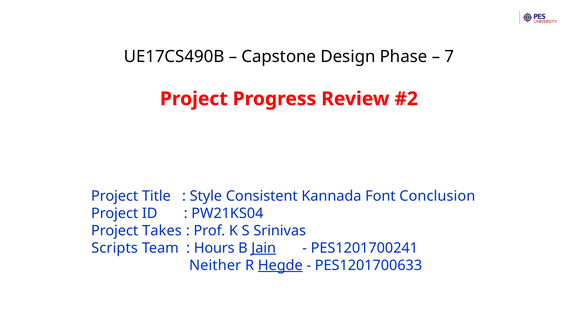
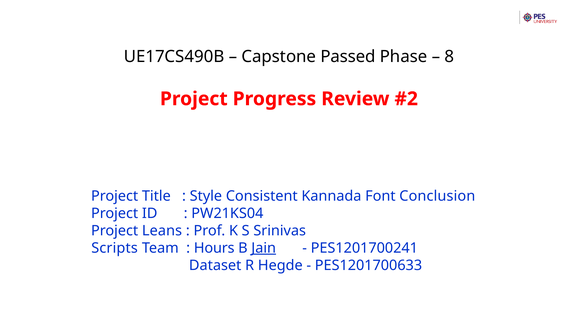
Design: Design -> Passed (348, 57)
7: 7 -> 8 (449, 57)
Takes: Takes -> Leans (162, 231)
Neither: Neither -> Dataset (215, 265)
Hegde underline: present -> none (280, 265)
